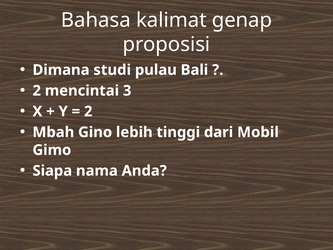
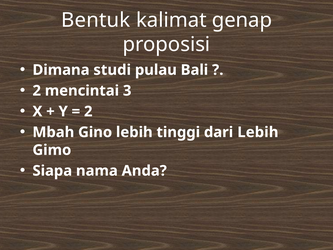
Bahasa: Bahasa -> Bentuk (96, 20)
dari Mobil: Mobil -> Lebih (258, 132)
